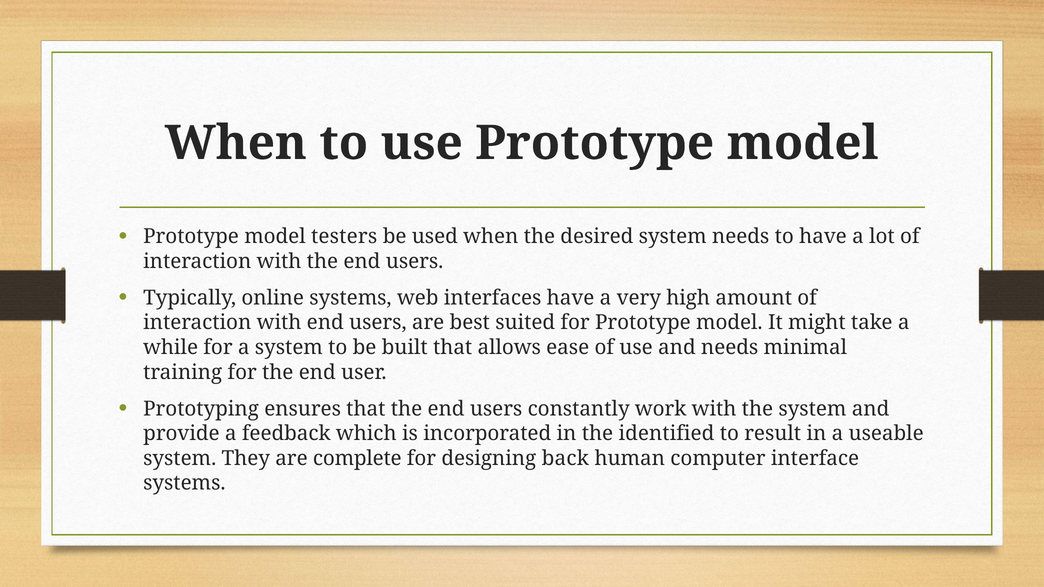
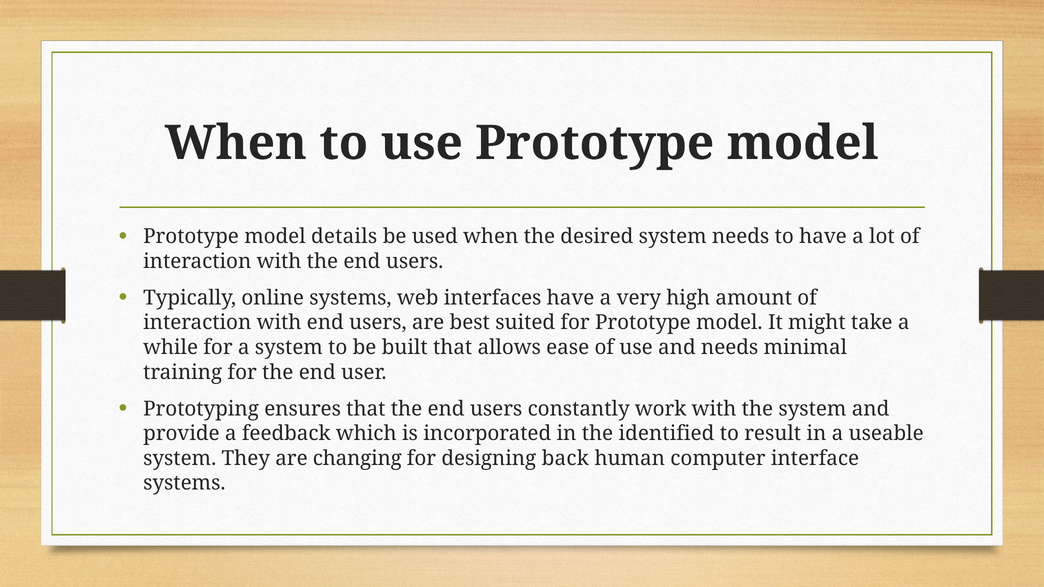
testers: testers -> details (344, 237)
complete: complete -> changing (357, 458)
